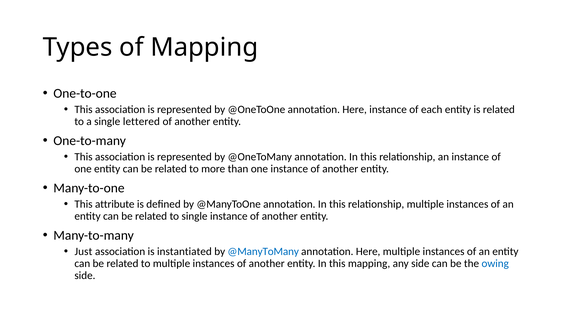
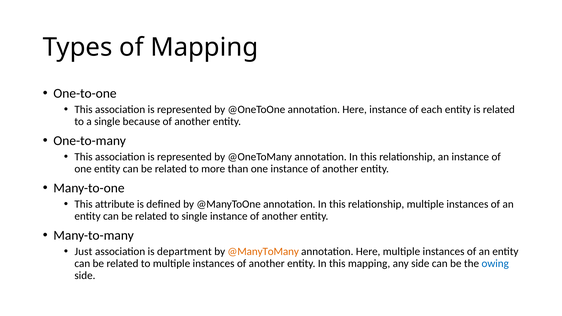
lettered: lettered -> because (141, 122)
instantiated: instantiated -> department (184, 252)
@ManyToMany colour: blue -> orange (263, 252)
